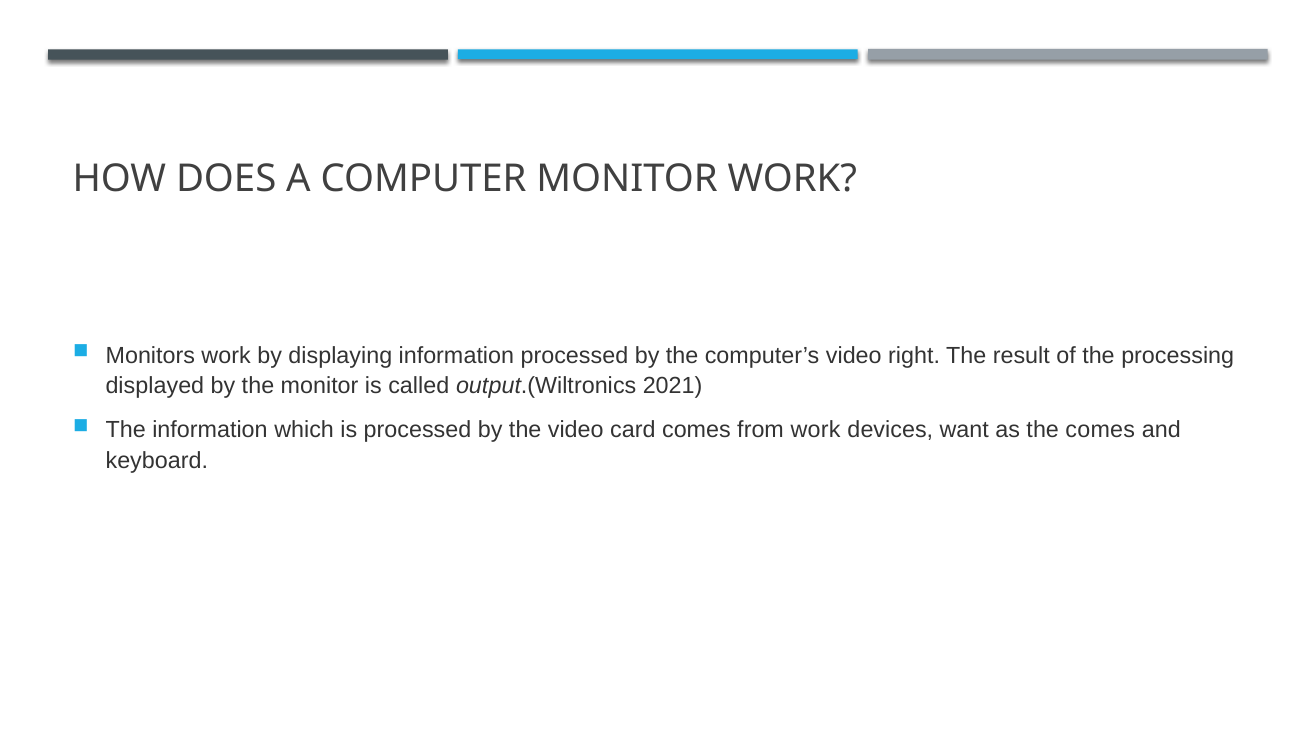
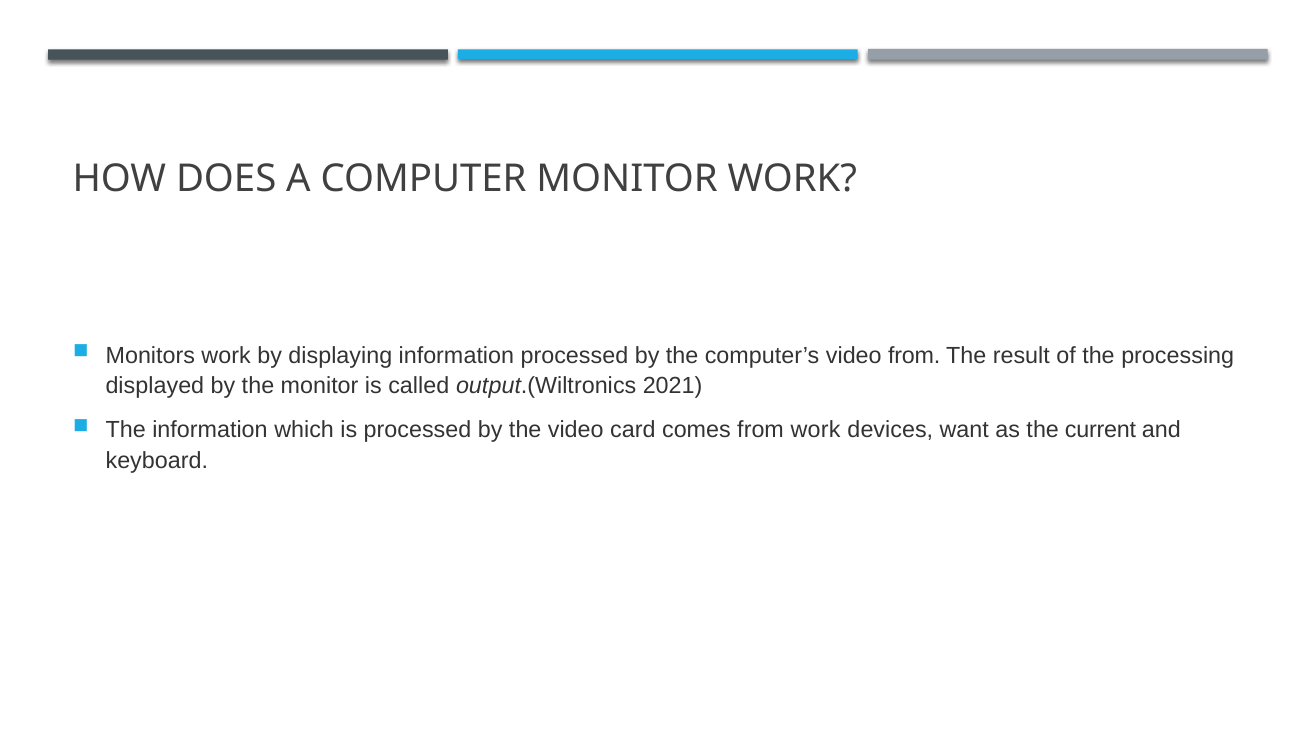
video right: right -> from (914, 356)
the comes: comes -> current (1101, 430)
